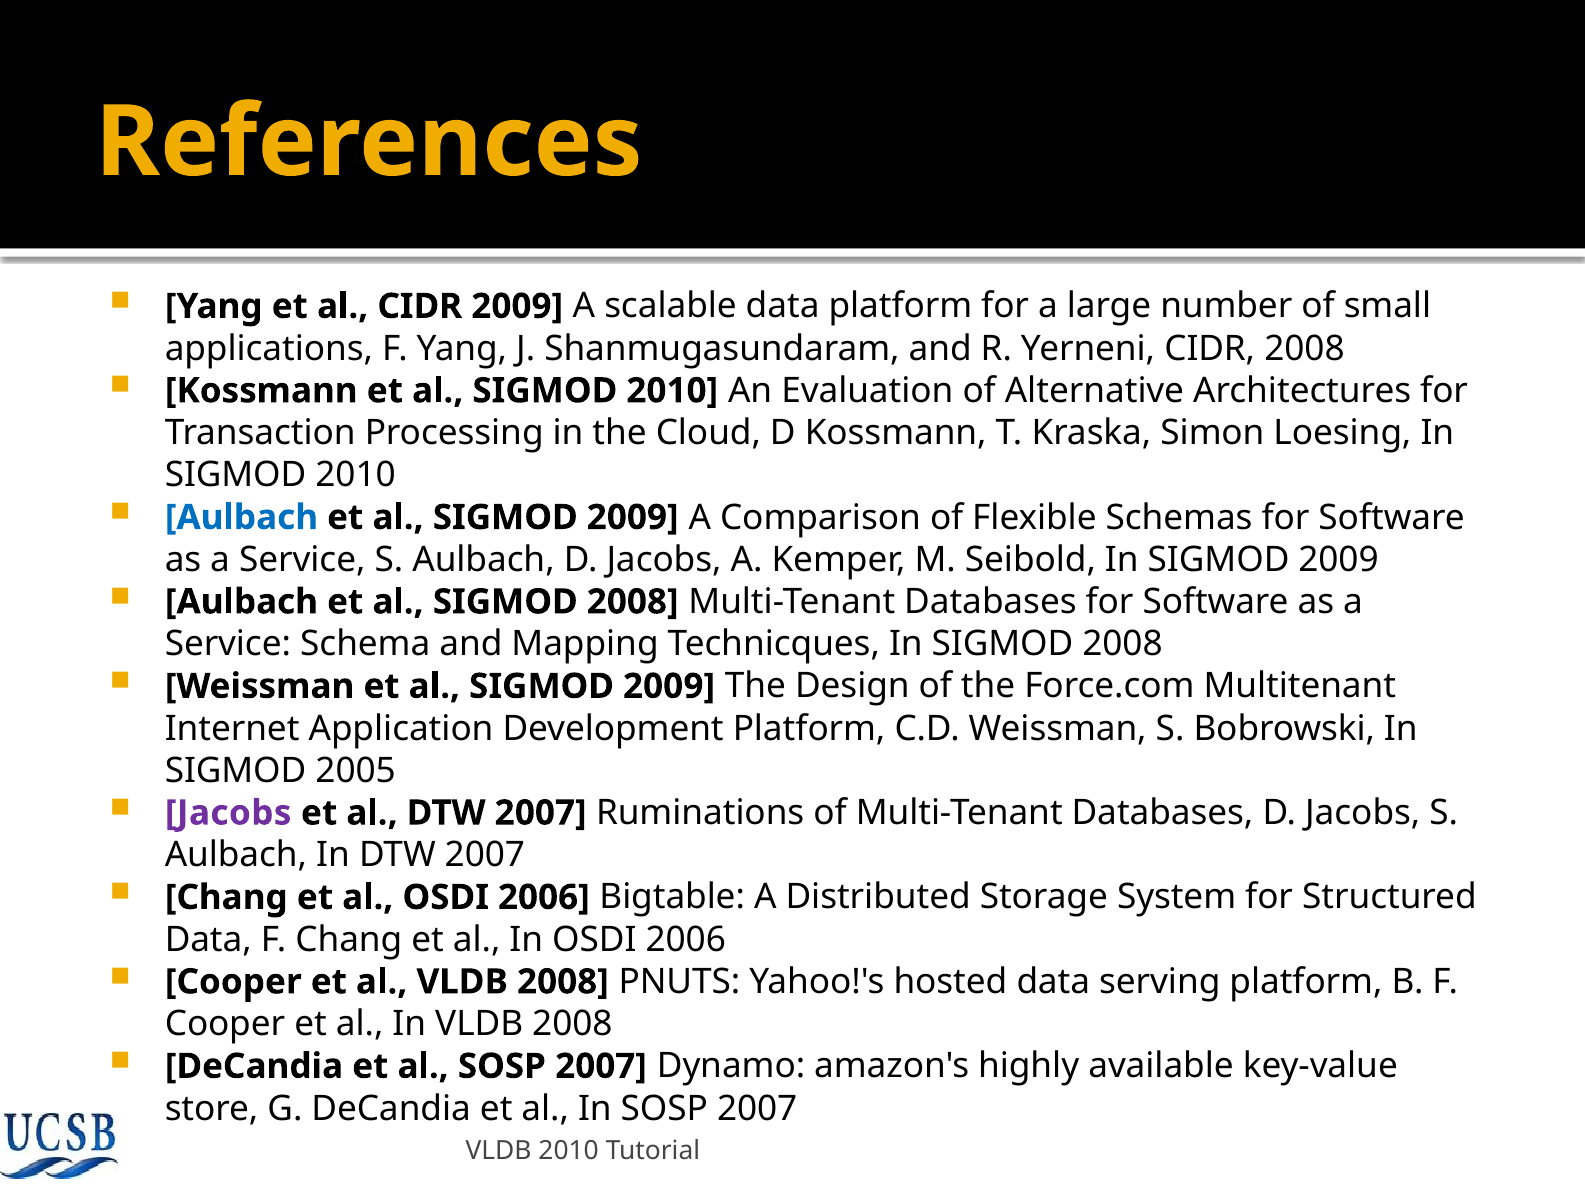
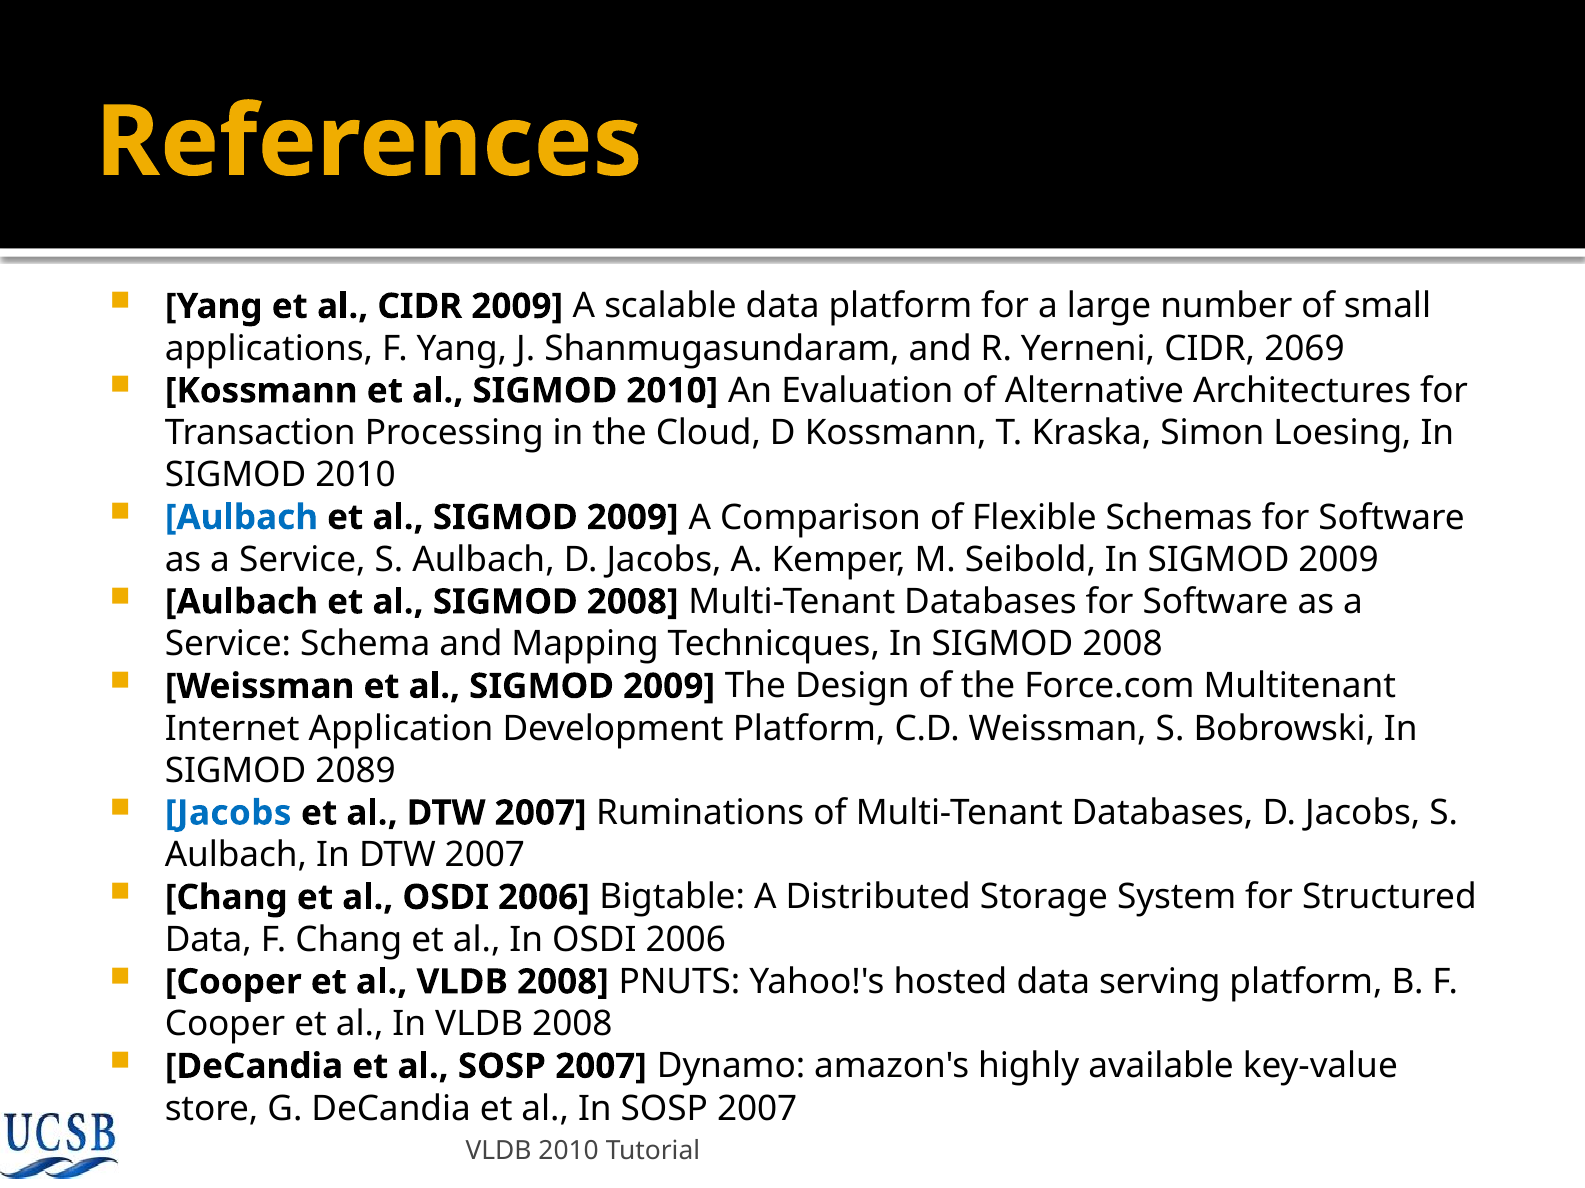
CIDR 2008: 2008 -> 2069 (1304, 349)
2005: 2005 -> 2089 (356, 771)
Jacobs colour: purple -> blue (228, 813)
